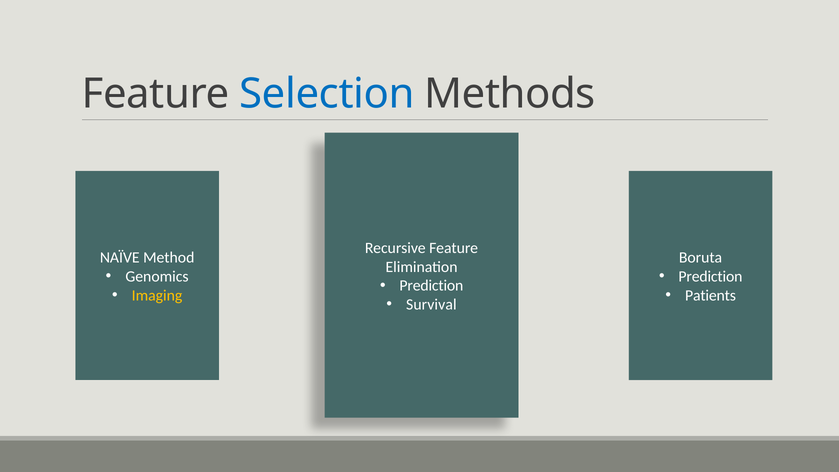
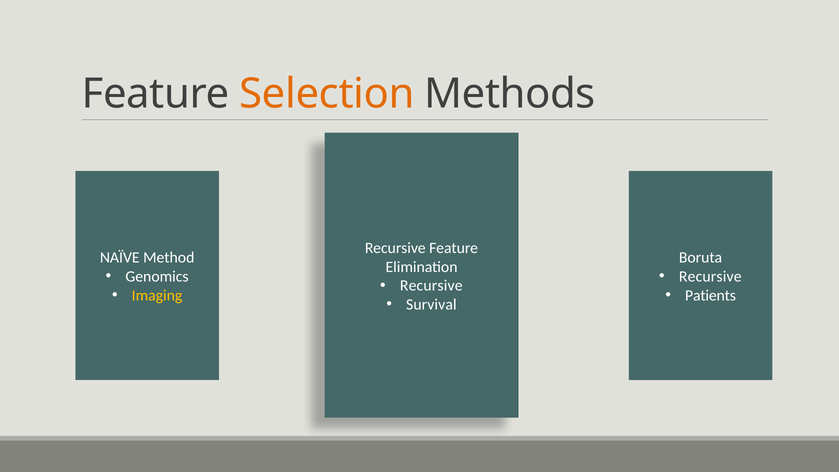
Selection colour: blue -> orange (327, 94)
Prediction: Prediction -> Recursive (710, 277)
Prediction: Prediction -> Recursive (431, 286)
